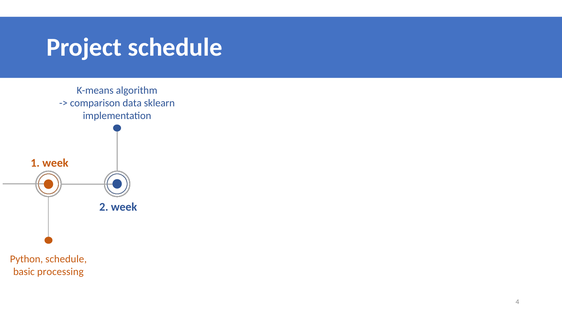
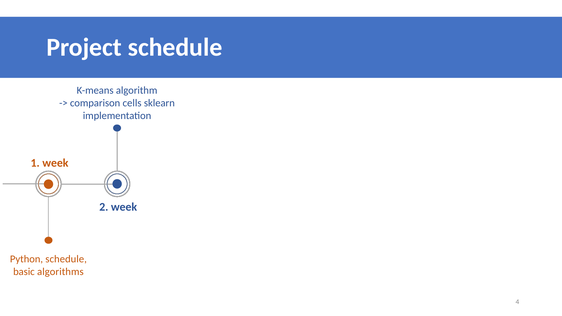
data: data -> cells (132, 103)
processing: processing -> algorithms (60, 272)
